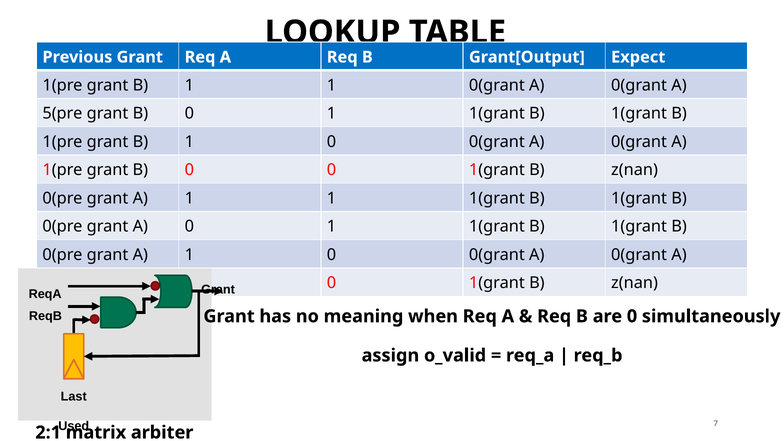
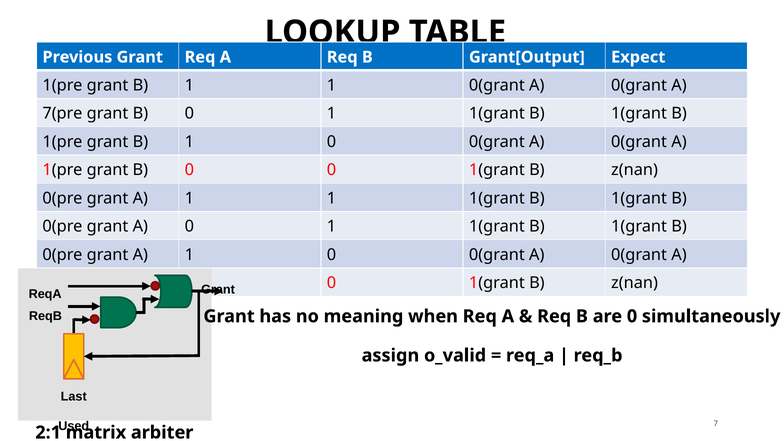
5(pre: 5(pre -> 7(pre (62, 114)
